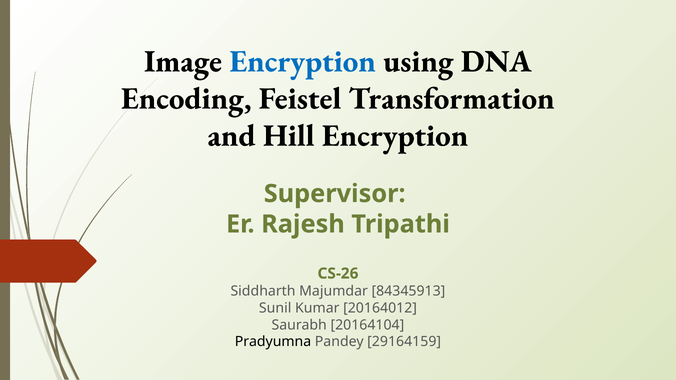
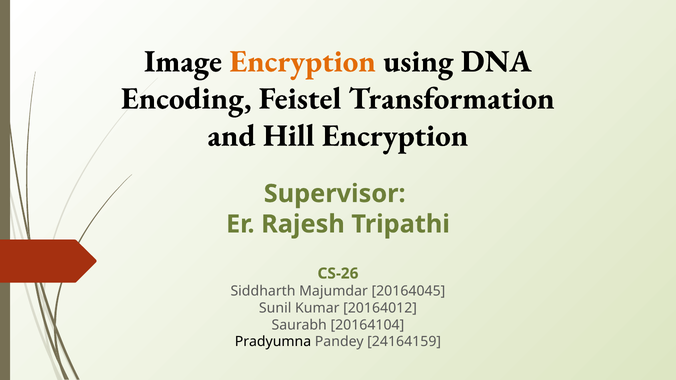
Encryption colour: blue -> orange (303, 61)
84345913: 84345913 -> 20164045 (408, 291)
29164159: 29164159 -> 24164159 (404, 342)
